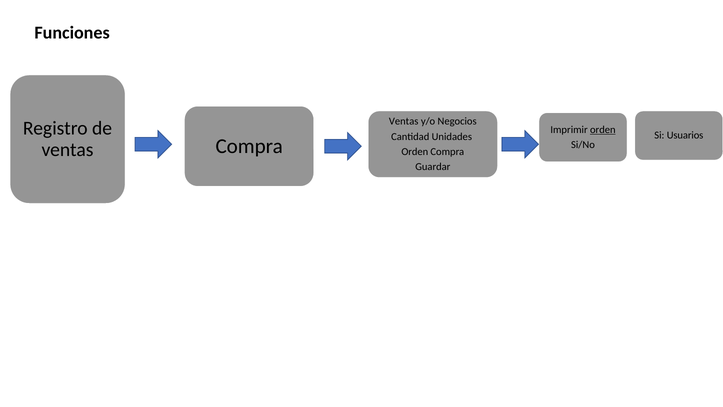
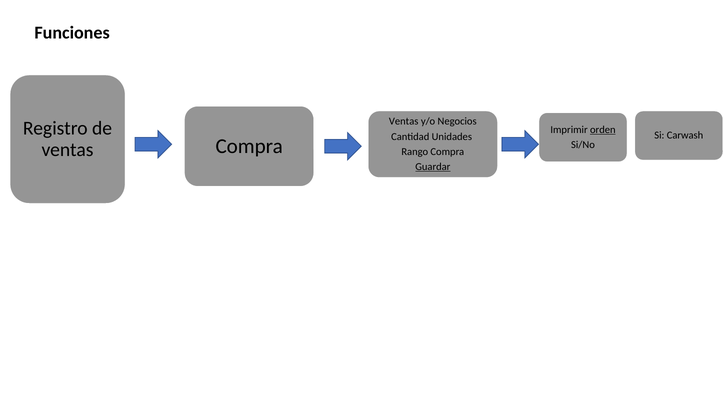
Usuarios: Usuarios -> Carwash (685, 135)
Orden: Orden -> Rango (415, 152)
Guardar underline: none -> present (433, 167)
